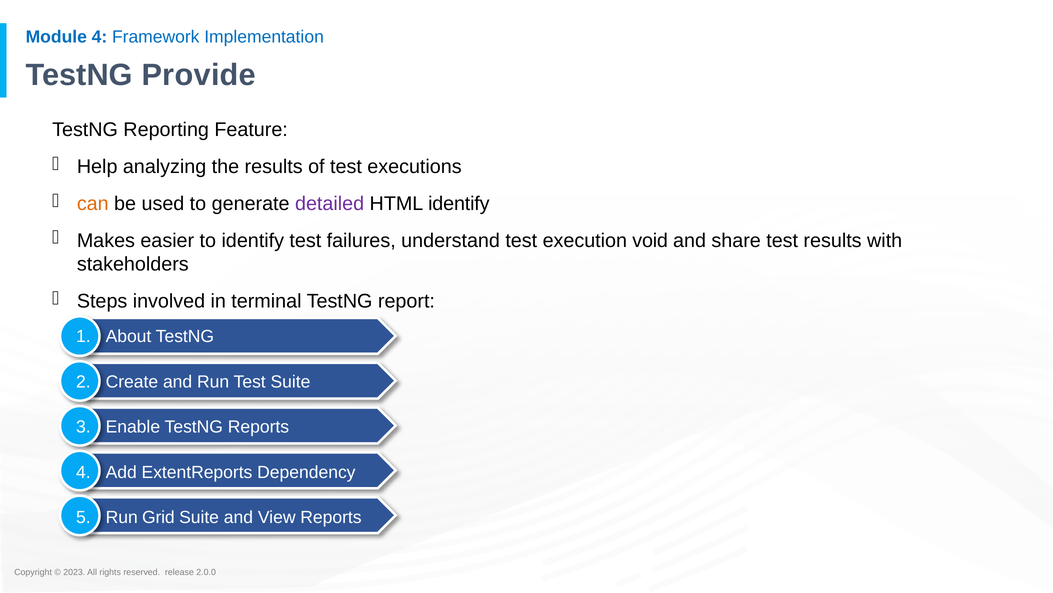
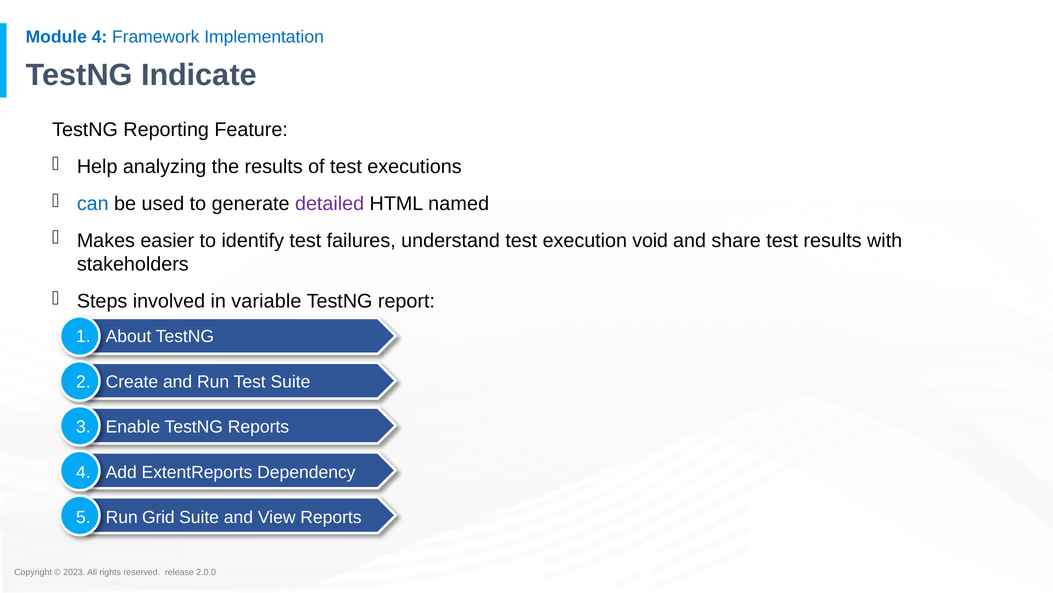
Provide: Provide -> Indicate (199, 75)
can colour: orange -> blue (93, 204)
HTML identify: identify -> named (459, 204)
terminal: terminal -> variable (266, 301)
